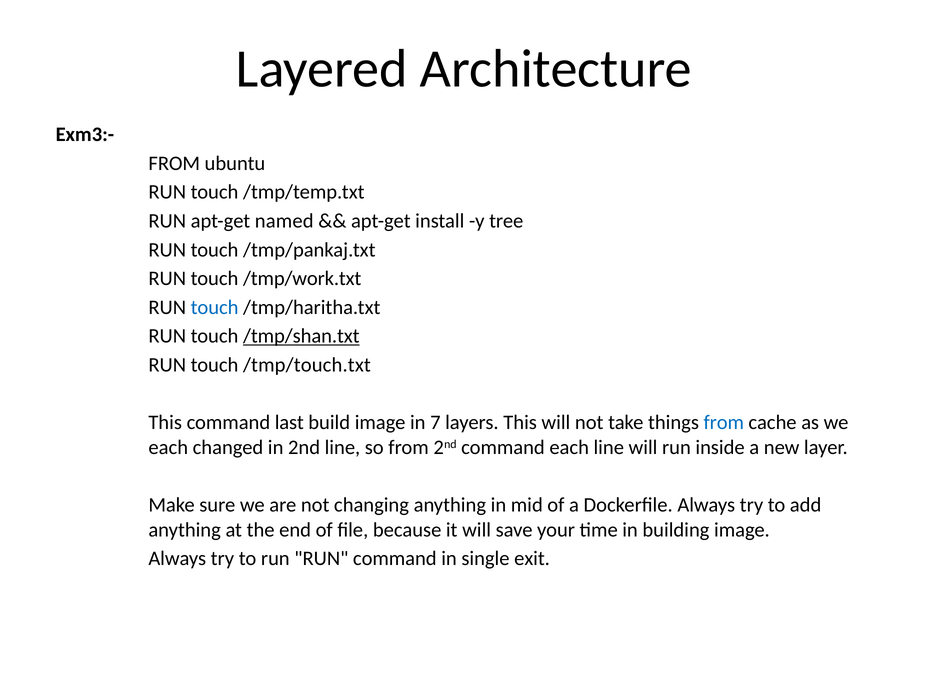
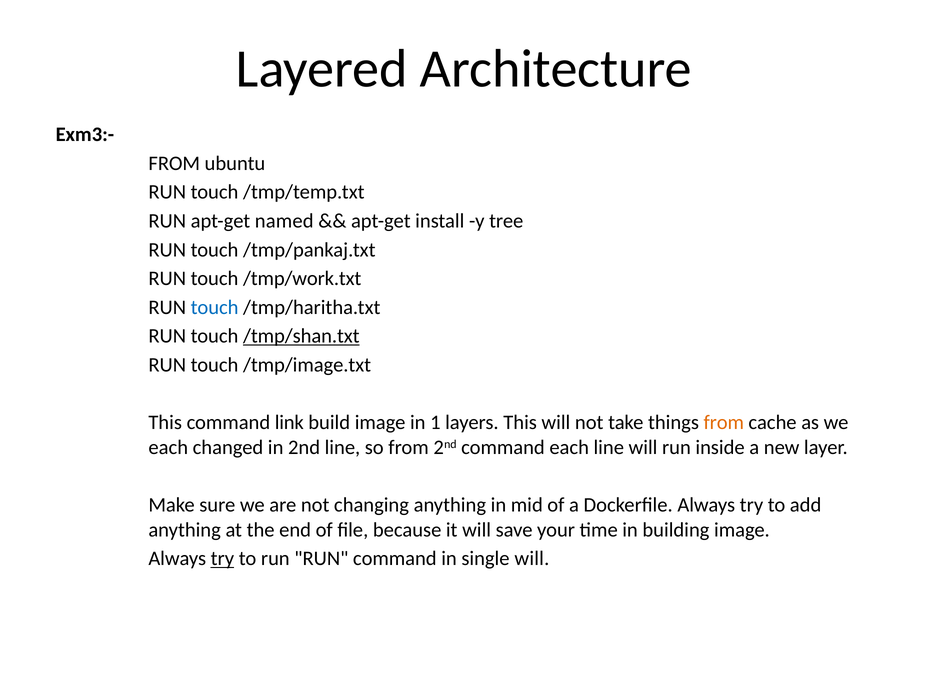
/tmp/touch.txt: /tmp/touch.txt -> /tmp/image.txt (307, 365)
last: last -> link (289, 423)
7: 7 -> 1 (435, 423)
from colour: blue -> orange (724, 423)
try underline: none -> present (222, 559)
single exit: exit -> will (532, 559)
